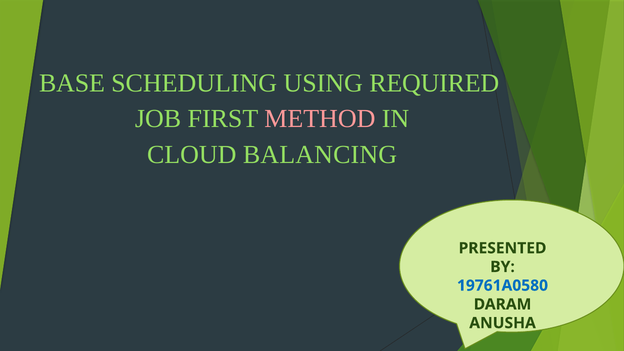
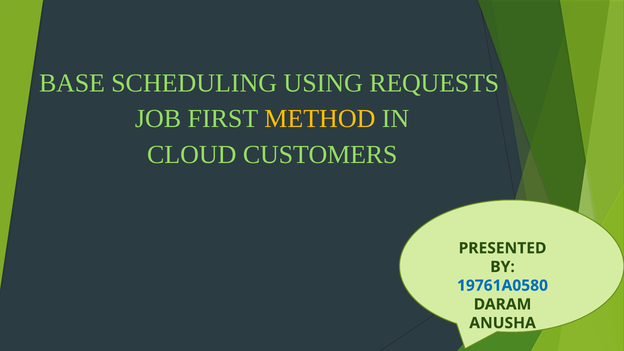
REQUIRED: REQUIRED -> REQUESTS (434, 83)
METHOD colour: pink -> yellow (320, 119)
BALANCING: BALANCING -> CUSTOMERS (320, 155)
